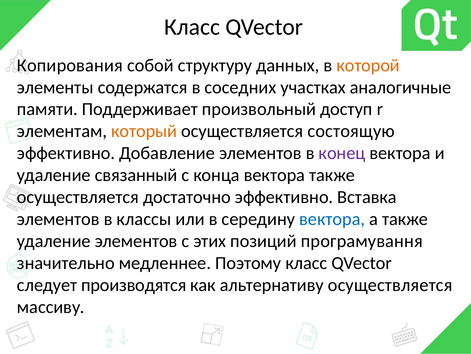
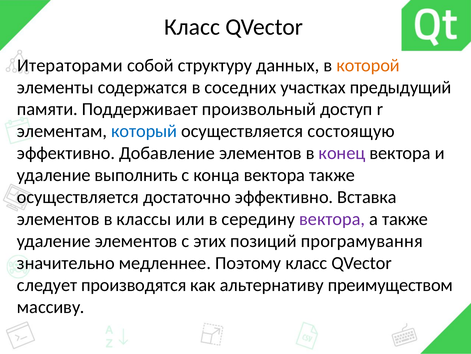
Копирования: Копирования -> Итераторами (70, 65)
аналогичные: аналогичные -> предыдущий (401, 87)
который colour: orange -> blue (144, 131)
связанный: связанный -> выполнить (136, 175)
вектора colour: blue -> purple (332, 219)
альтернативу осуществляется: осуществляется -> преимуществом (390, 285)
